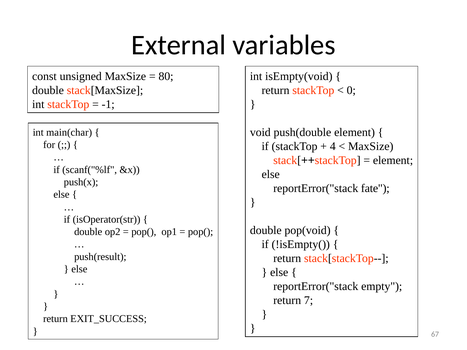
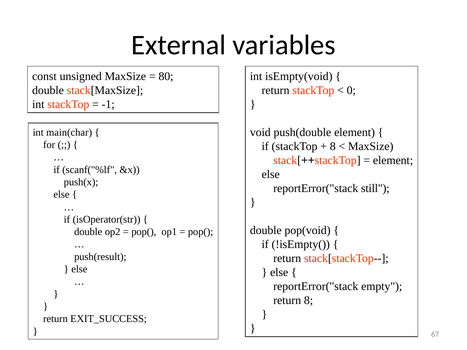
4: 4 -> 8 (333, 146)
fate: fate -> still (375, 188)
return 7: 7 -> 8 (309, 300)
